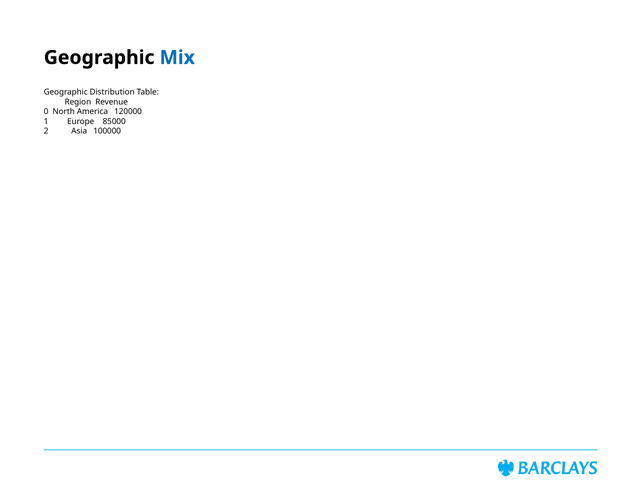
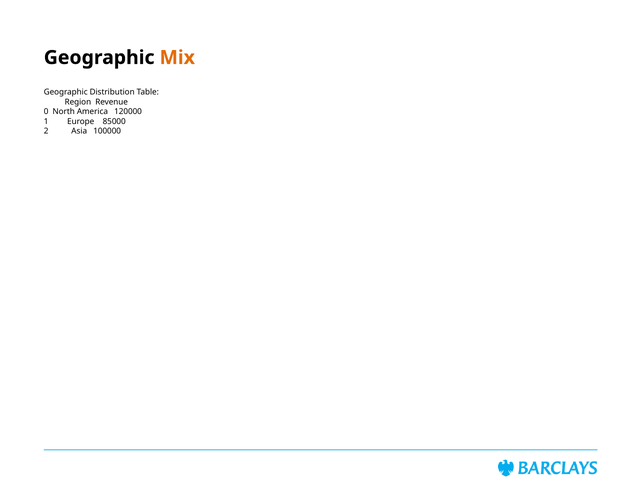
Mix colour: blue -> orange (177, 58)
